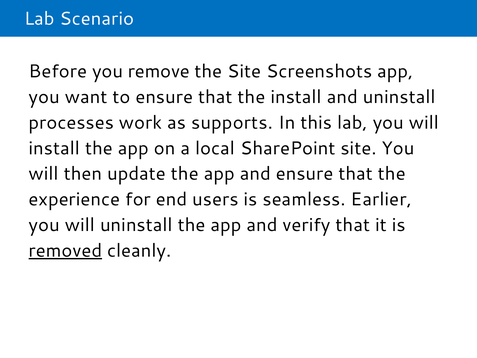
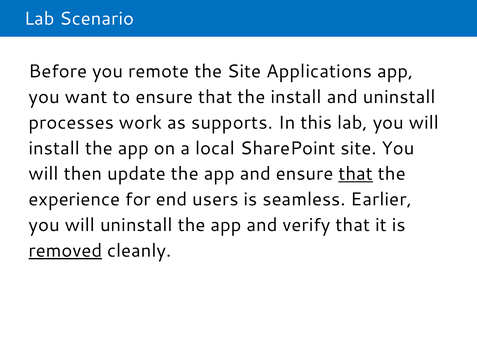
remove: remove -> remote (159, 71)
Screenshots: Screenshots -> Applications (319, 71)
that underline: none -> present (356, 174)
